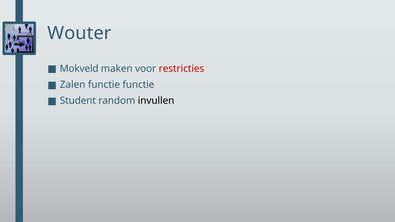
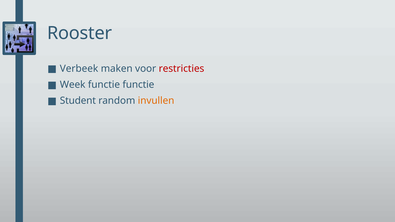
Wouter: Wouter -> Rooster (80, 33)
Mokveld: Mokveld -> Verbeek (79, 69)
Zalen: Zalen -> Week (73, 85)
invullen colour: black -> orange (156, 101)
